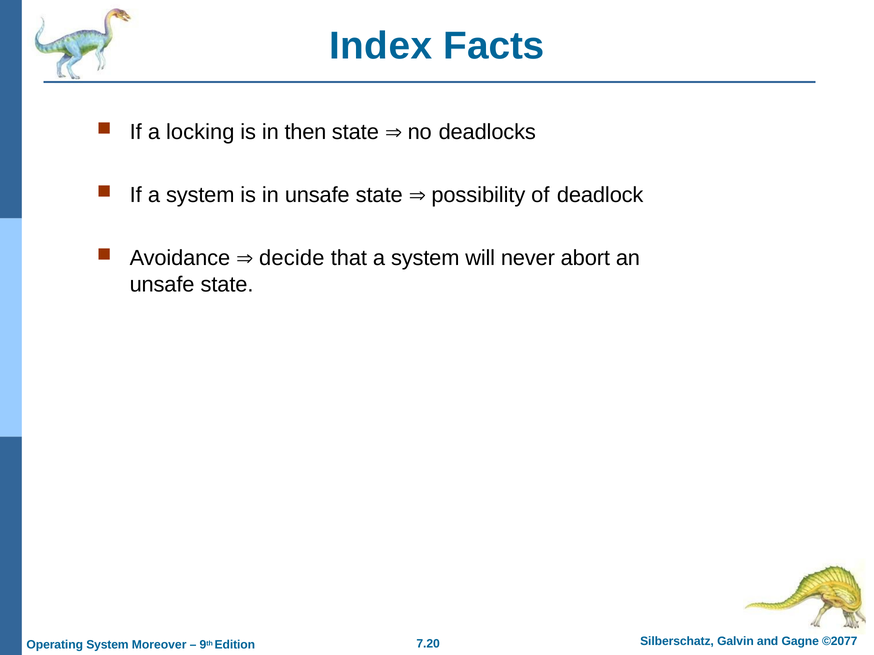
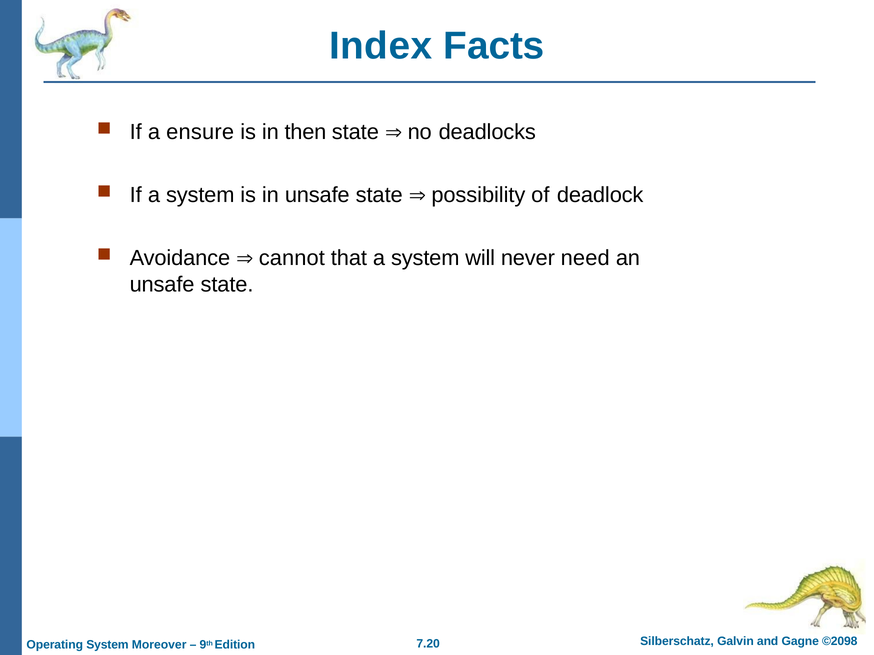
locking: locking -> ensure (200, 132)
decide: decide -> cannot (292, 258)
abort: abort -> need (585, 258)
©2077: ©2077 -> ©2098 (840, 642)
